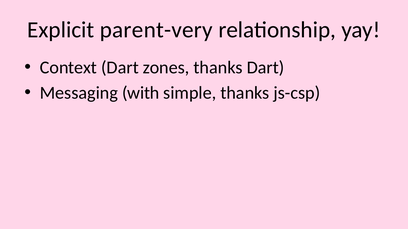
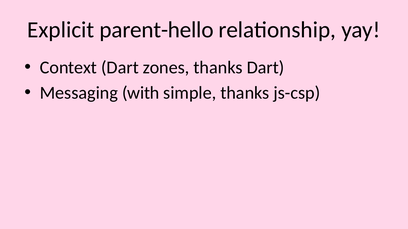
parent-very: parent-very -> parent-hello (157, 30)
